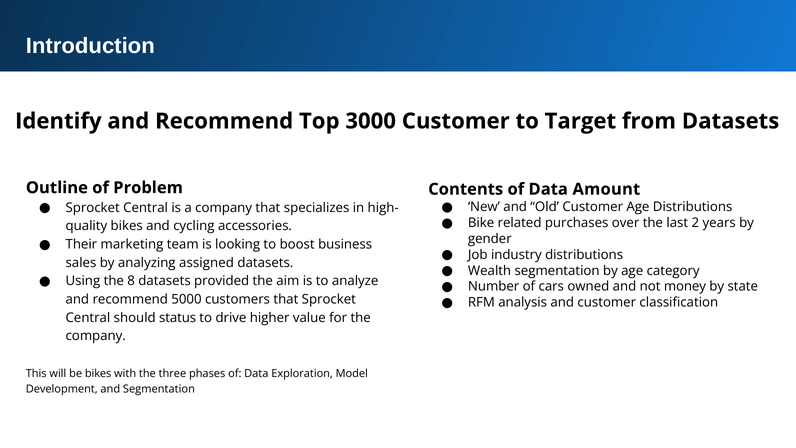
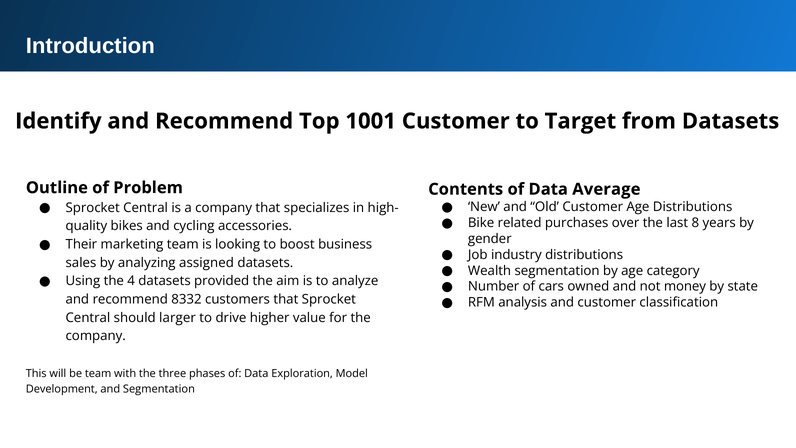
3000: 3000 -> 1001 (371, 121)
Amount: Amount -> Average (606, 189)
2: 2 -> 8 (695, 223)
8: 8 -> 4 (131, 281)
5000: 5000 -> 8332 (186, 299)
status: status -> larger (177, 318)
be bikes: bikes -> team (98, 374)
